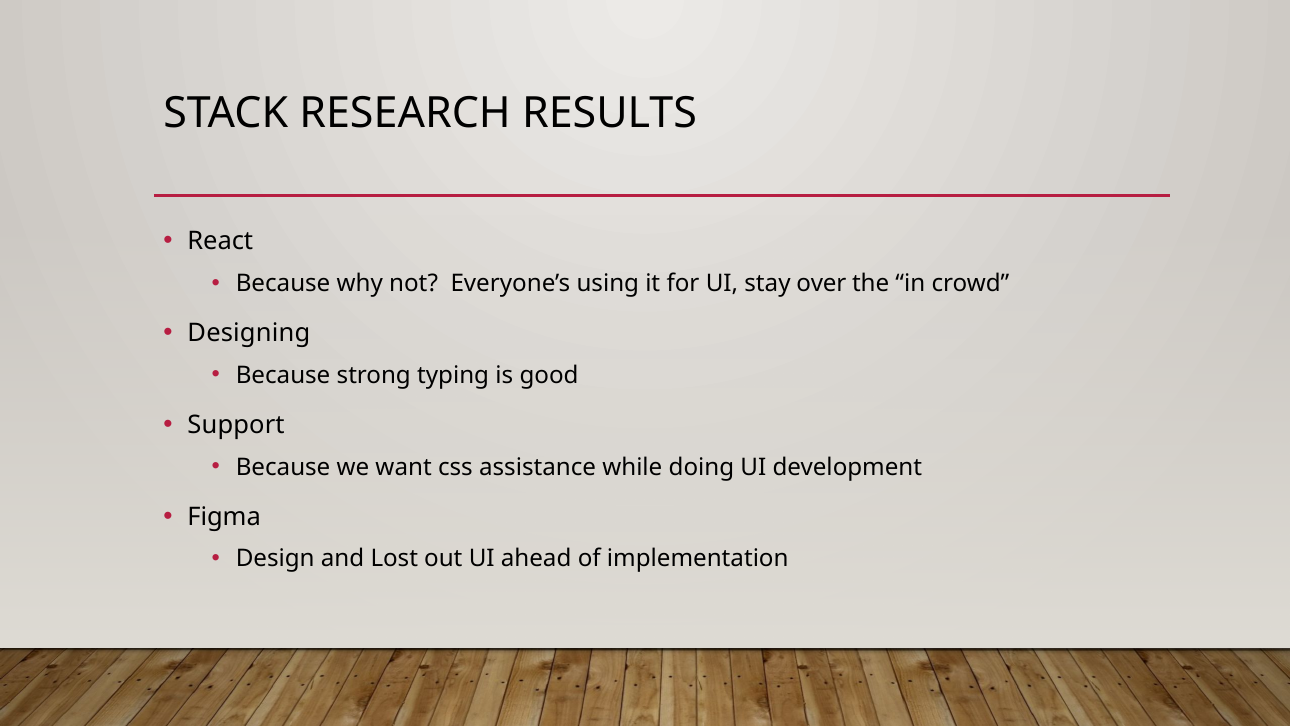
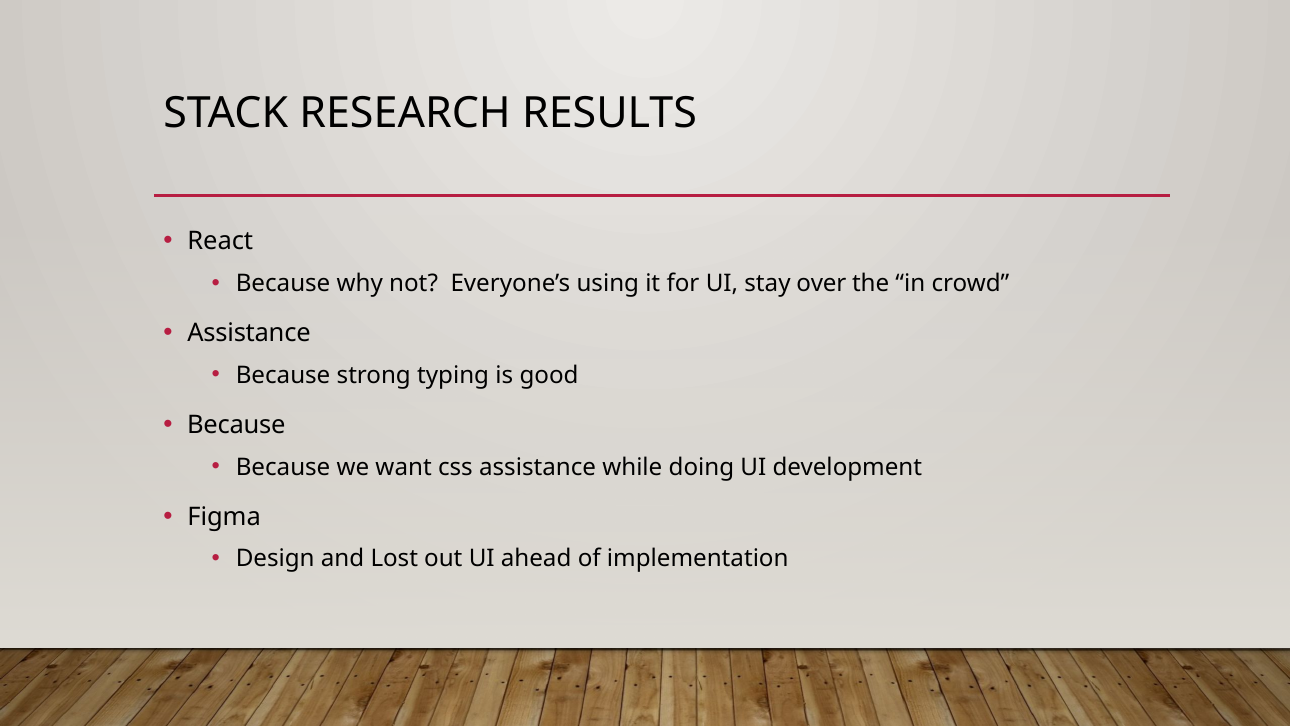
Designing: Designing -> Assistance (249, 333)
Support: Support -> Because (236, 425)
